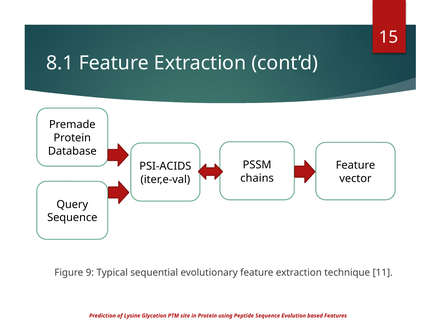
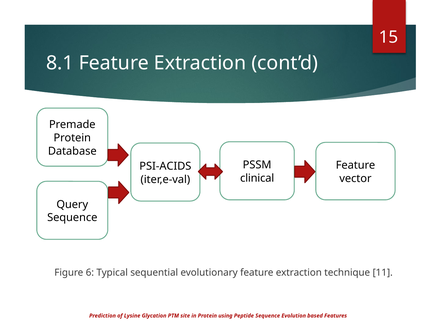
chains: chains -> clinical (257, 178)
9: 9 -> 6 (90, 273)
